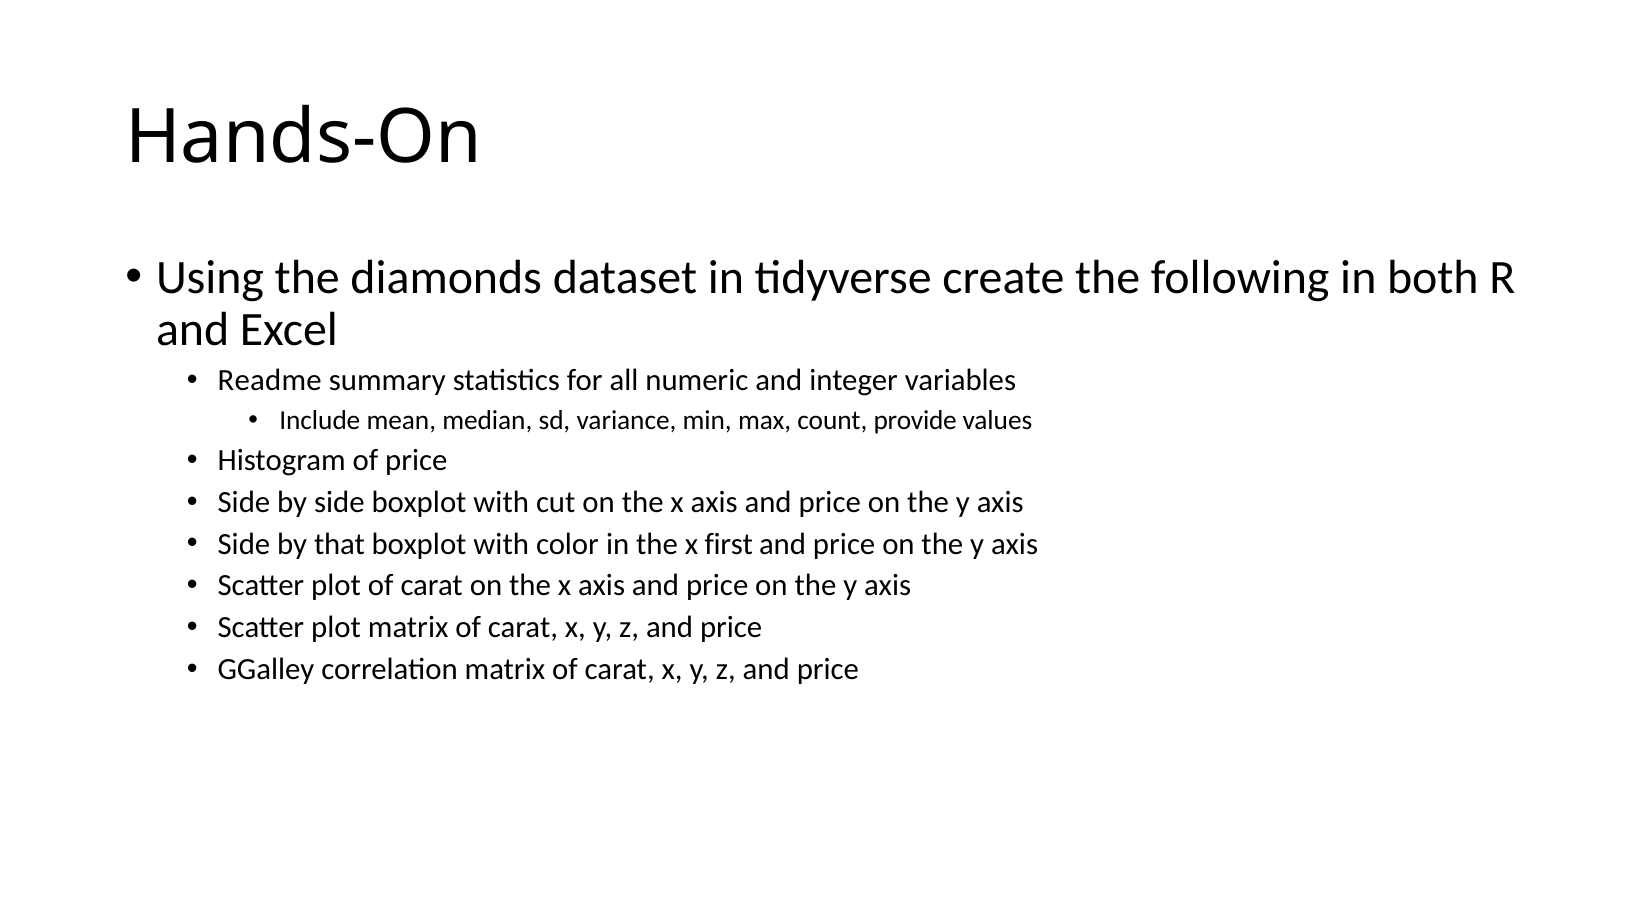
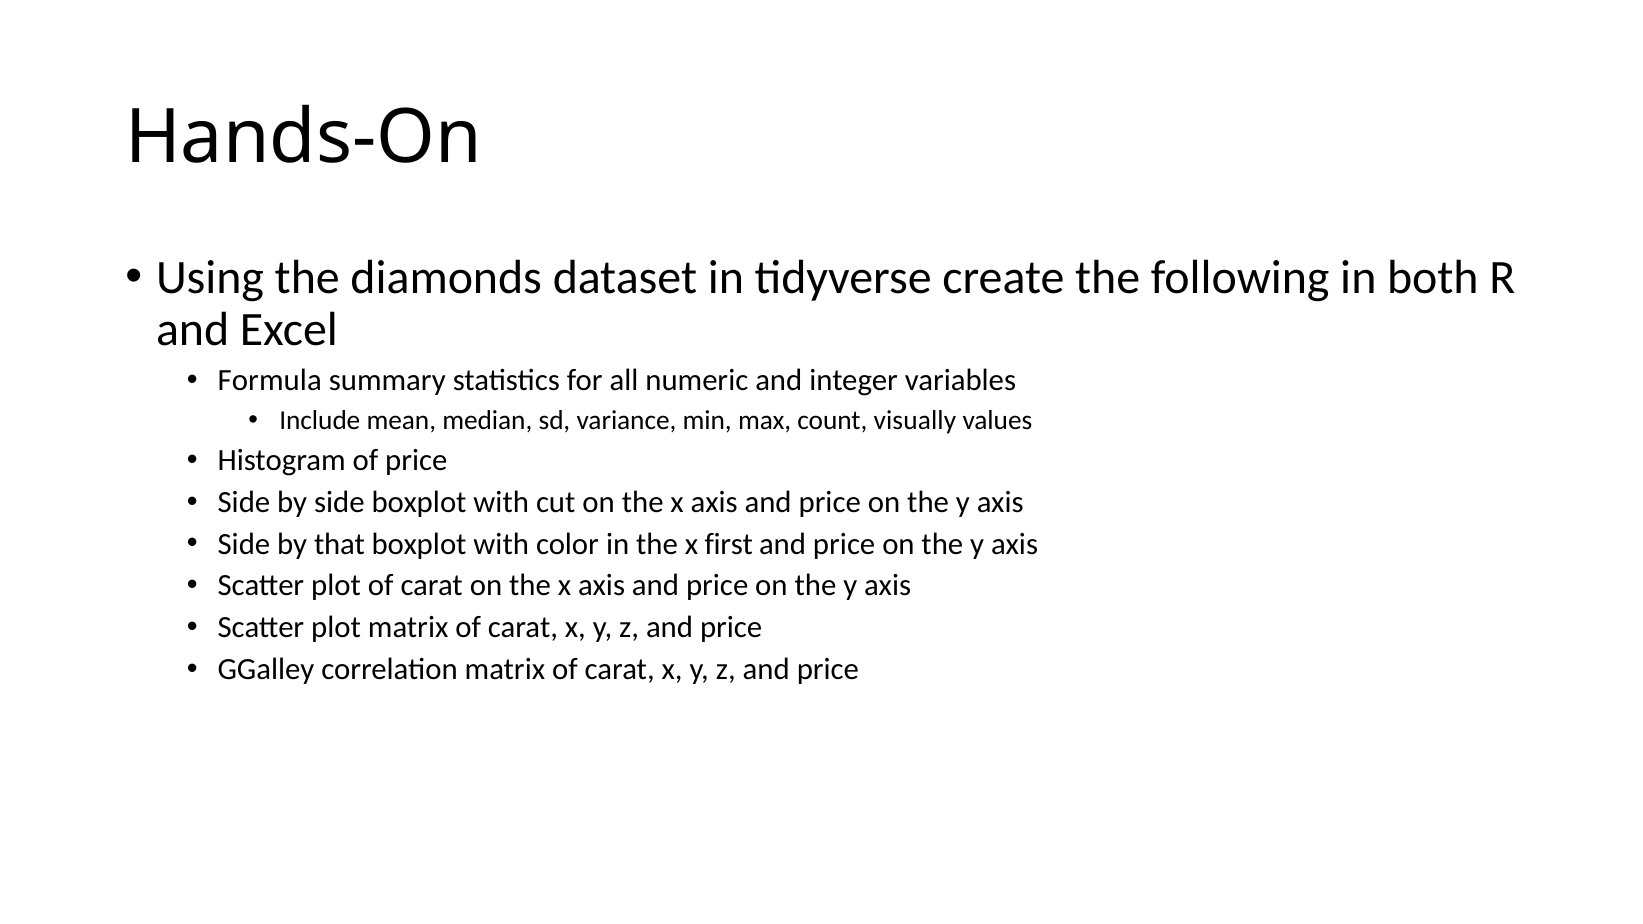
Readme: Readme -> Formula (270, 381)
provide: provide -> visually (915, 420)
